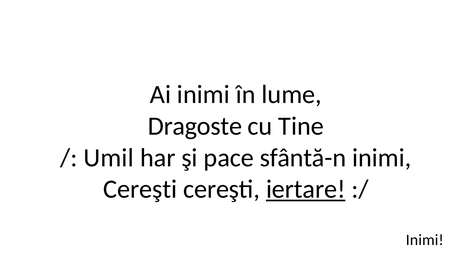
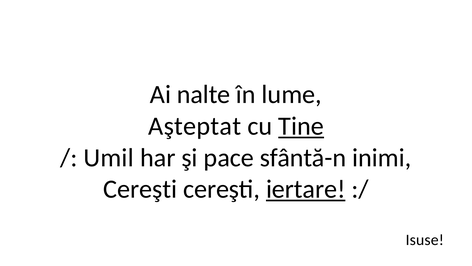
Ai inimi: inimi -> nalte (204, 94)
Dragoste: Dragoste -> Aşteptat (195, 126)
Tine underline: none -> present (301, 126)
Inimi: Inimi -> Isuse (425, 239)
